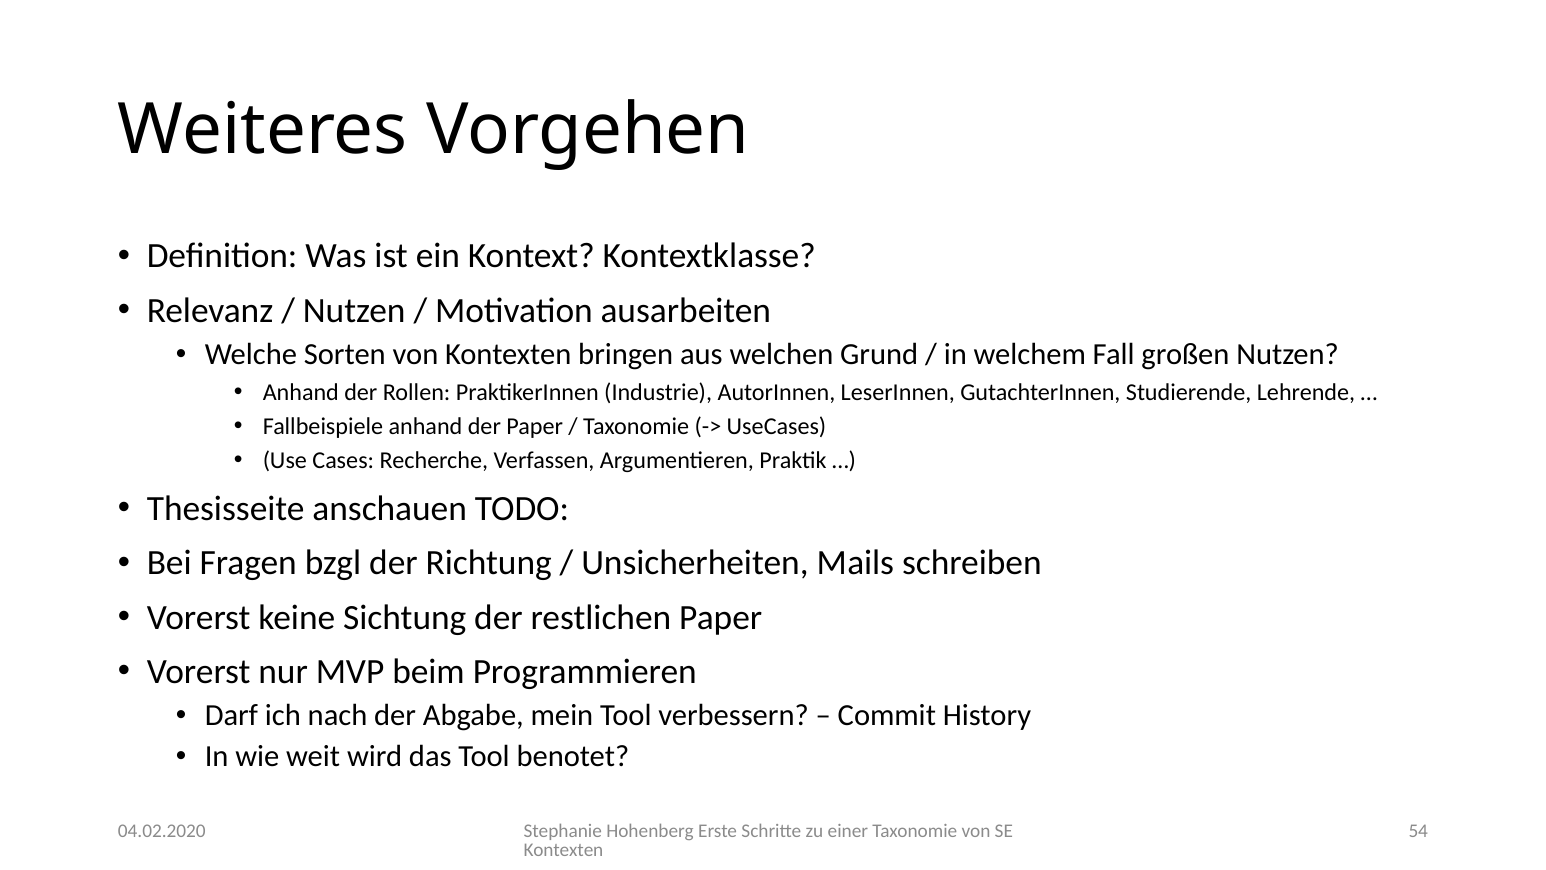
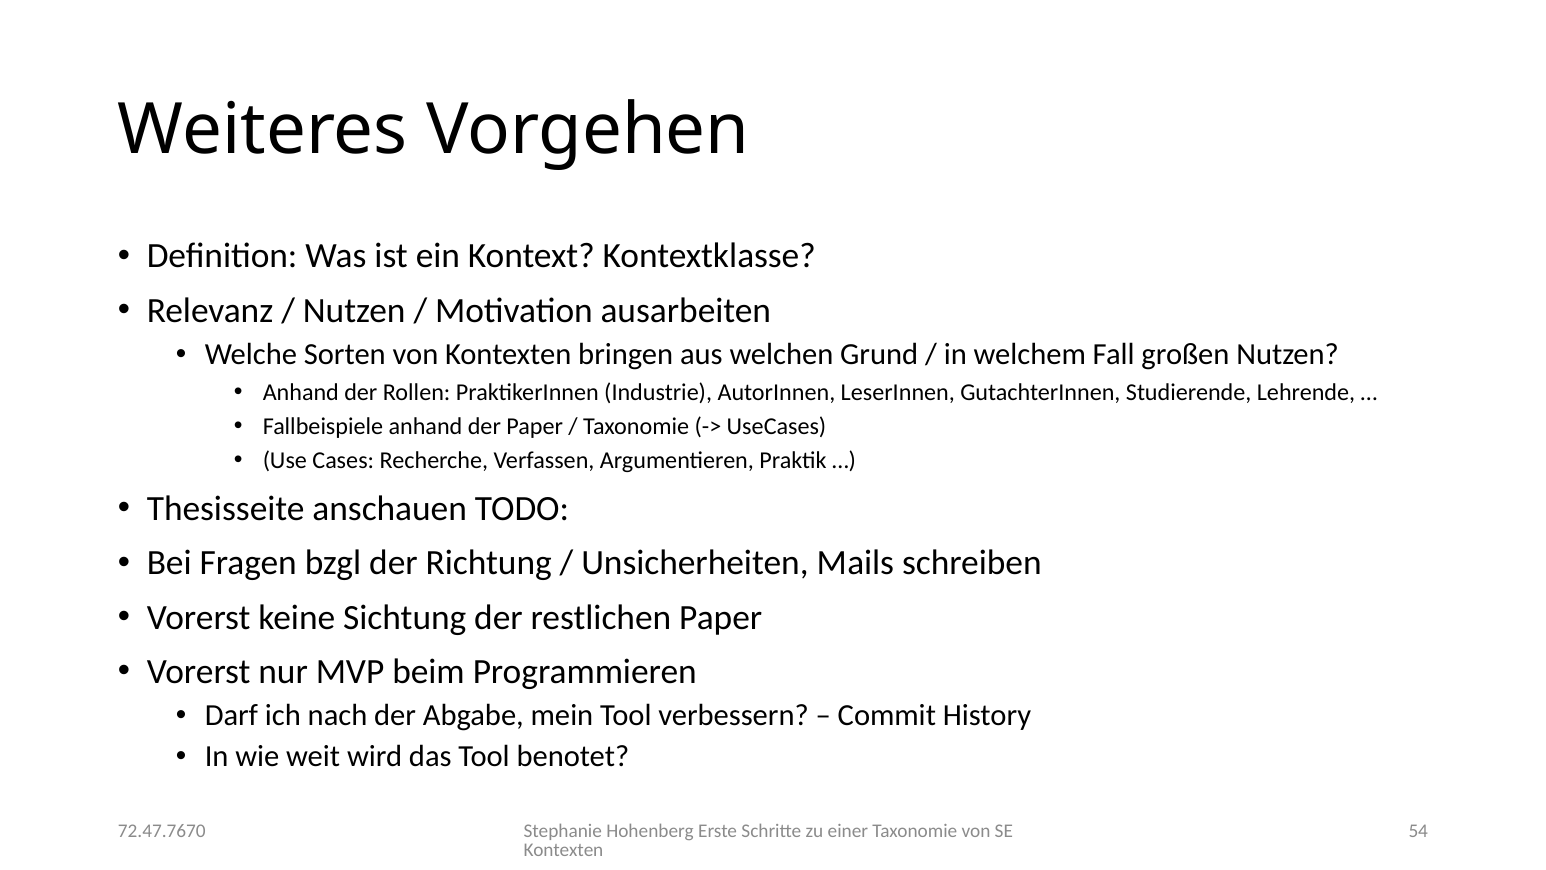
04.02.2020: 04.02.2020 -> 72.47.7670 (162, 830)
